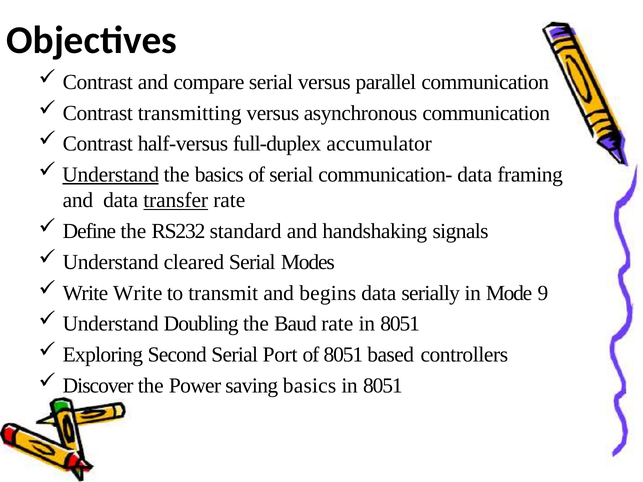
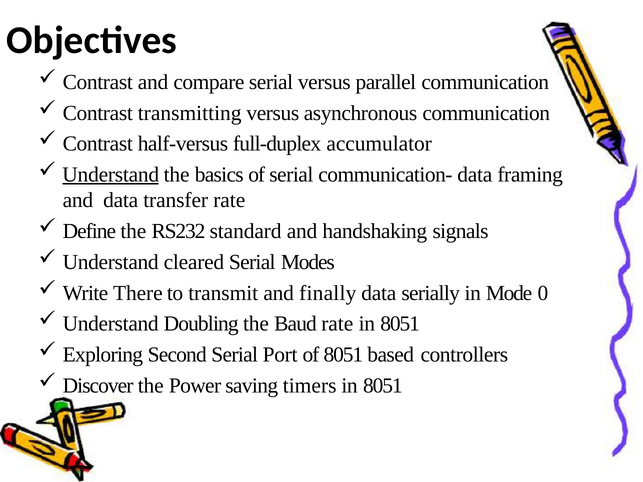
transfer underline: present -> none (176, 200)
Write Write: Write -> There (138, 293)
begins: begins -> finally (328, 293)
9: 9 -> 0 (543, 293)
saving basics: basics -> timers (310, 386)
